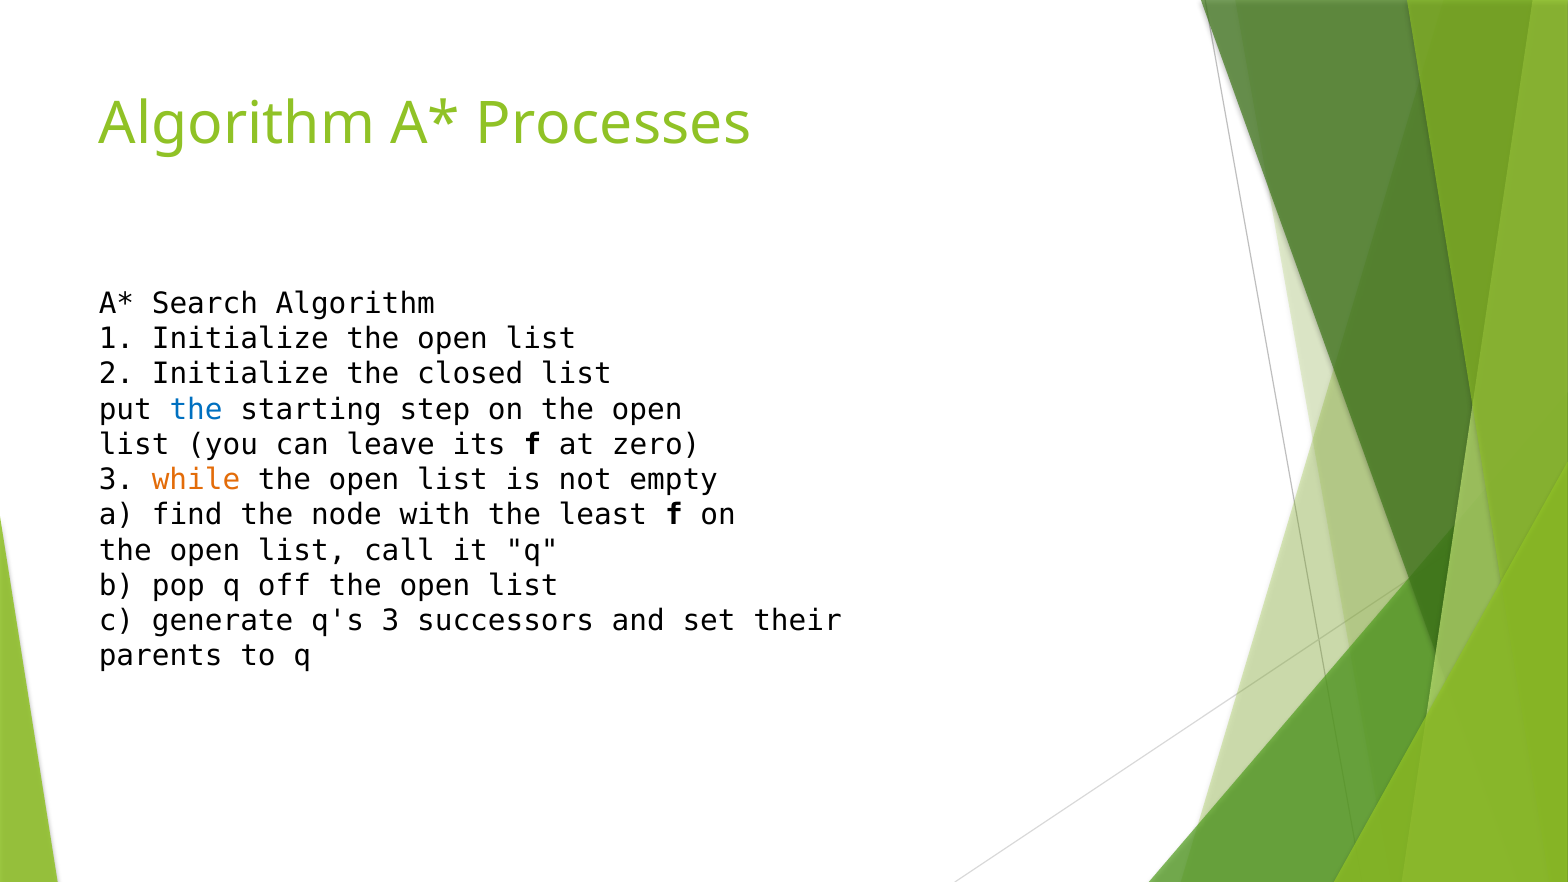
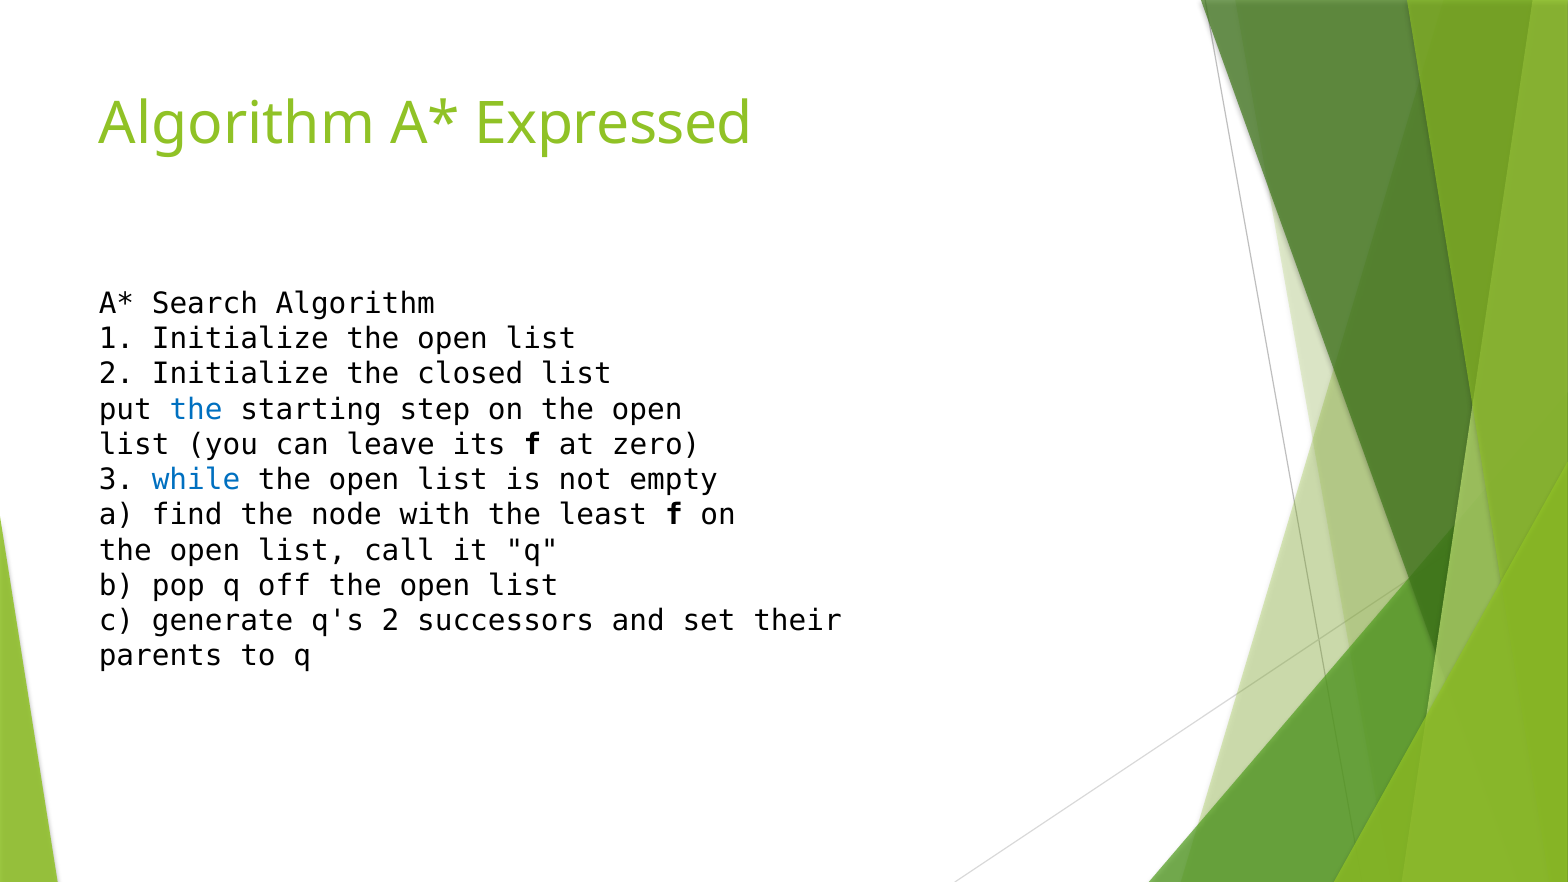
Processes: Processes -> Expressed (614, 124)
while colour: orange -> blue (196, 480)
q's 3: 3 -> 2 (391, 621)
